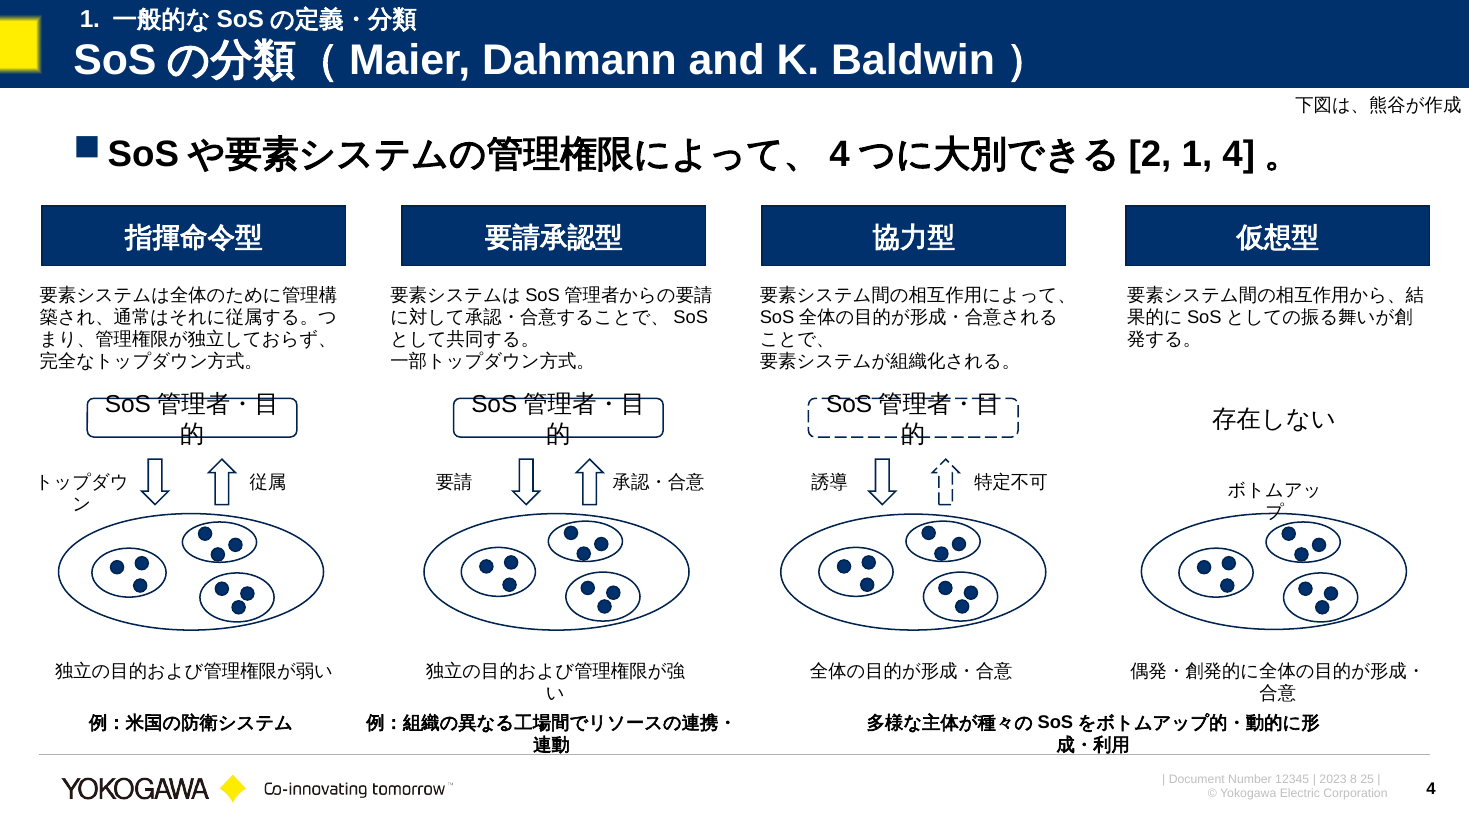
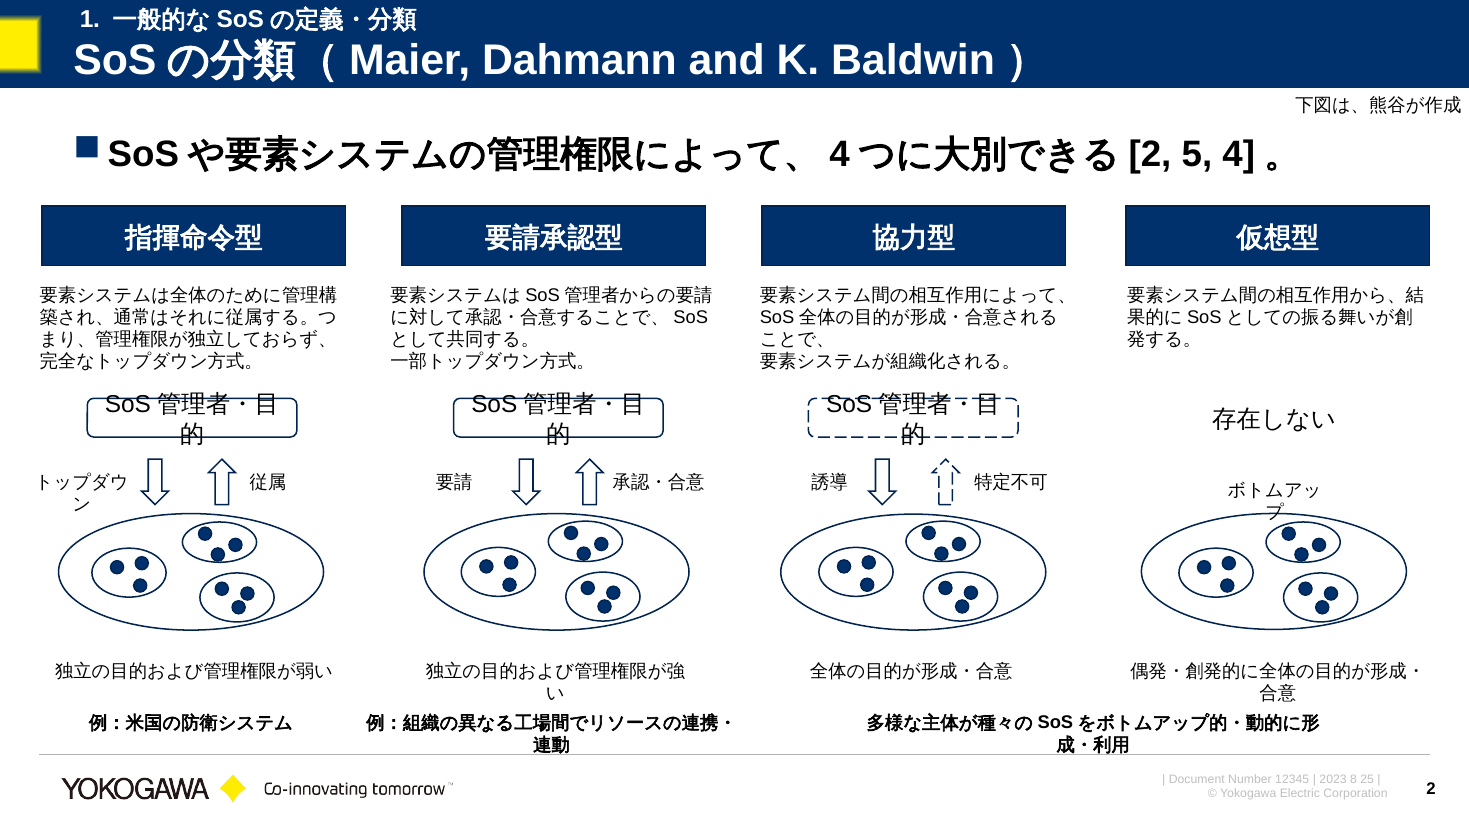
1: 1 -> 5 (1197, 154)
4: 4 -> 2 (1431, 789)
